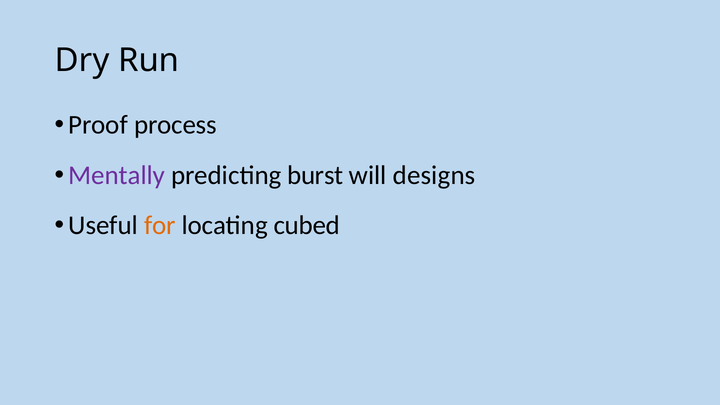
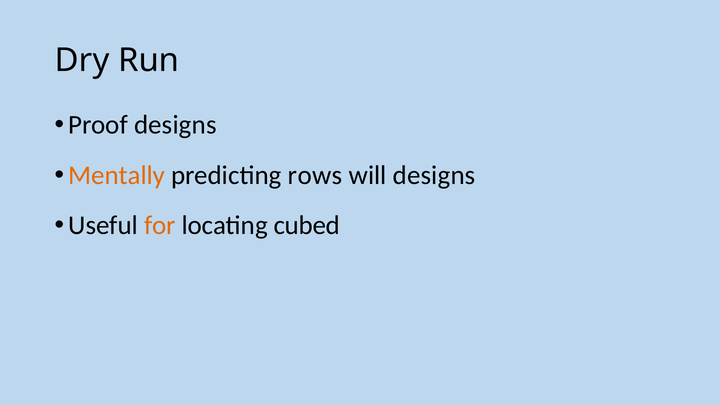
Proof process: process -> designs (175, 125)
Mentally colour: purple -> orange (117, 175)
burst: burst -> rows (315, 175)
